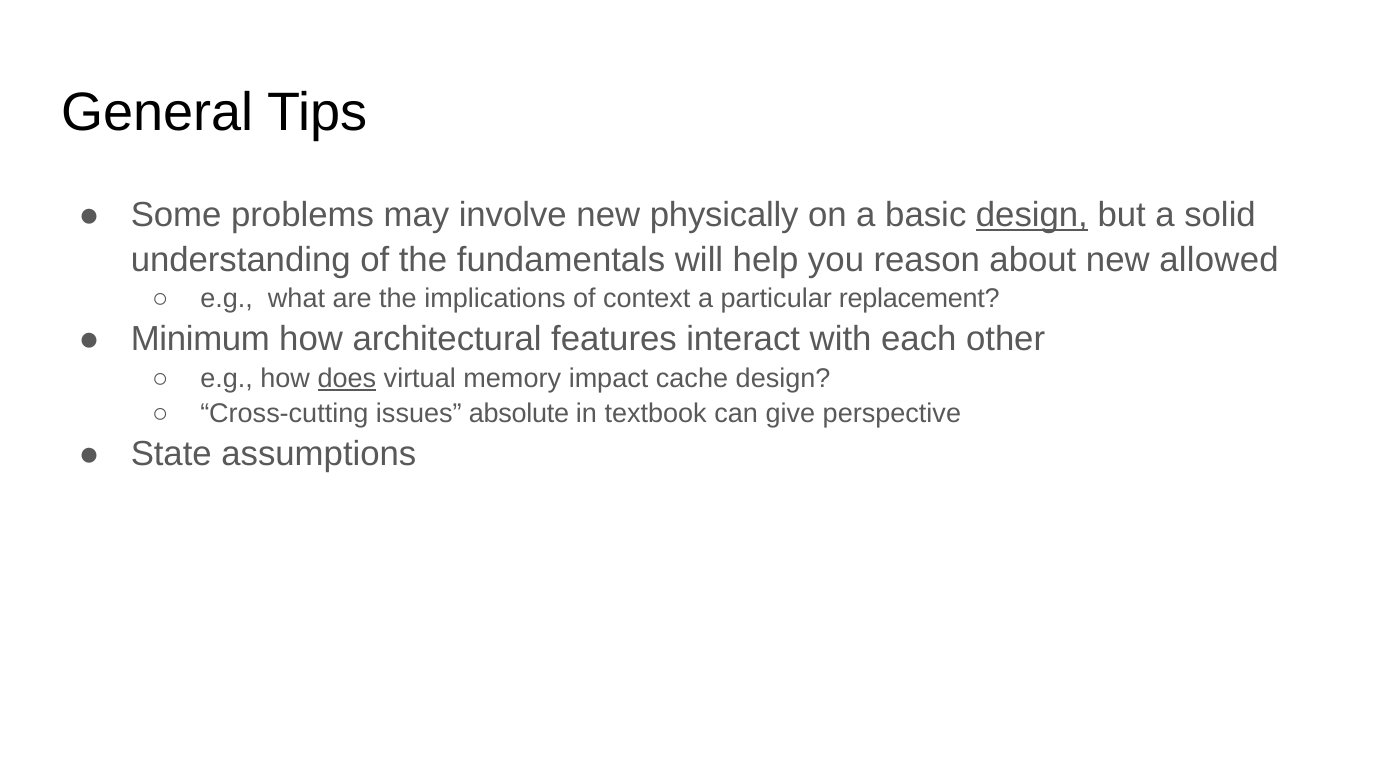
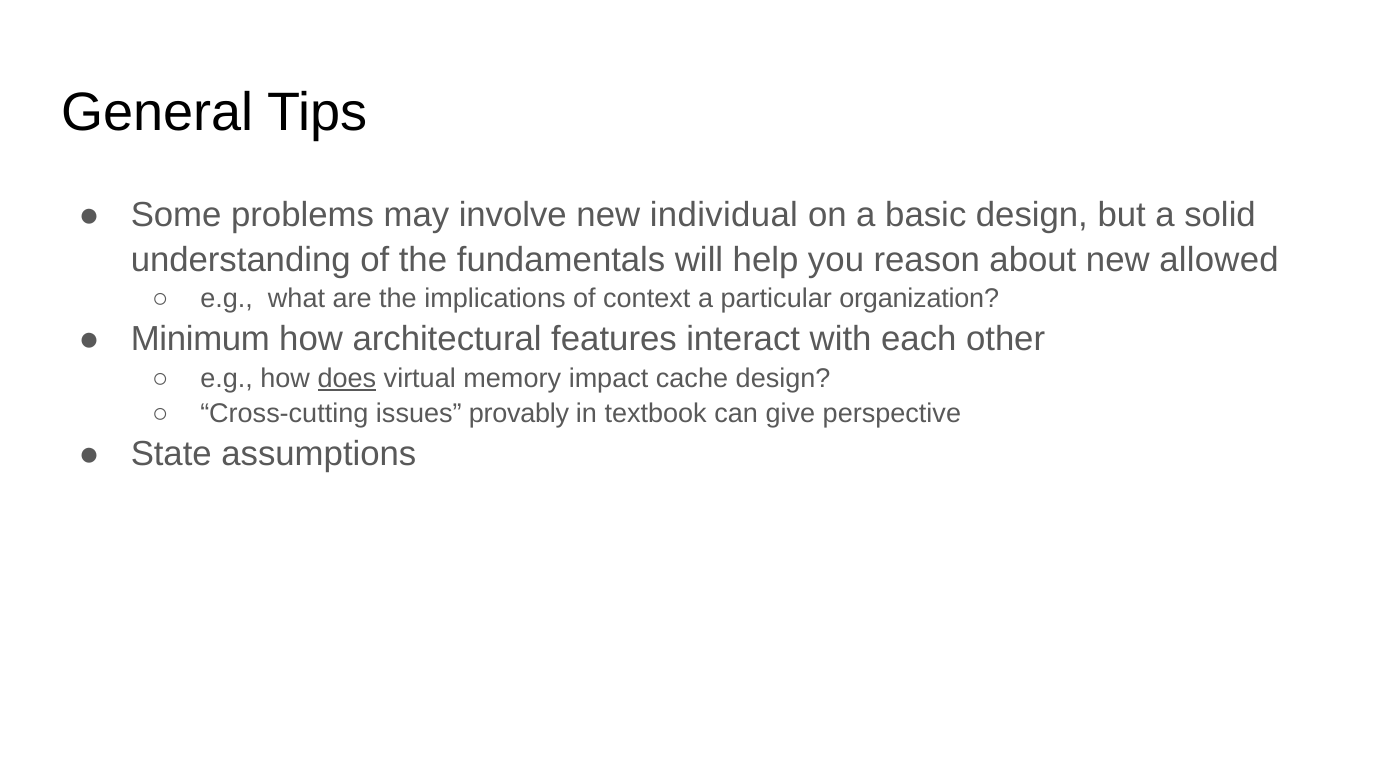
physically: physically -> individual (724, 215)
design underline: present -> none (1032, 215)
replacement: replacement -> organization (919, 299)
absolute: absolute -> provably (519, 413)
